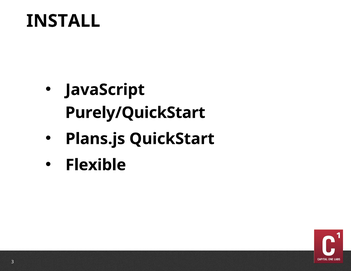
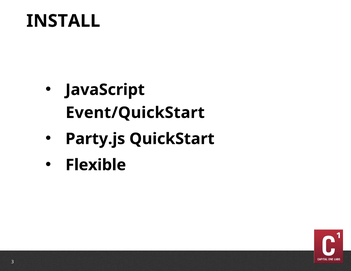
Purely/QuickStart: Purely/QuickStart -> Event/QuickStart (135, 113)
Plans.js: Plans.js -> Party.js (95, 139)
